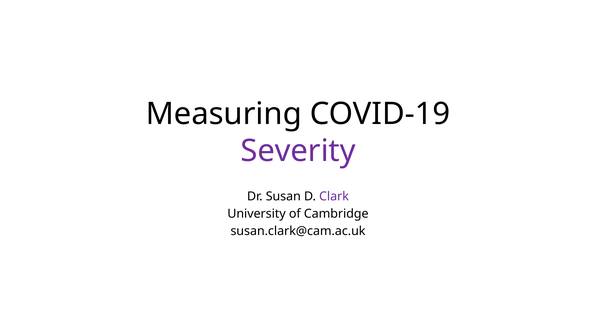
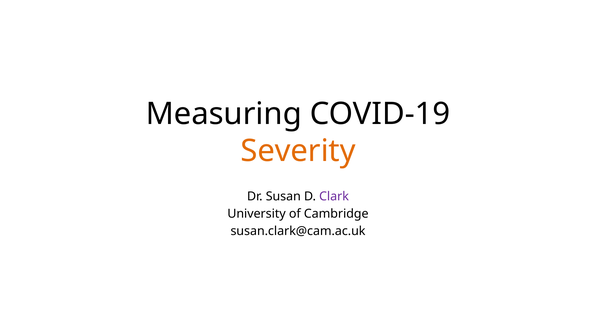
Severity colour: purple -> orange (298, 151)
